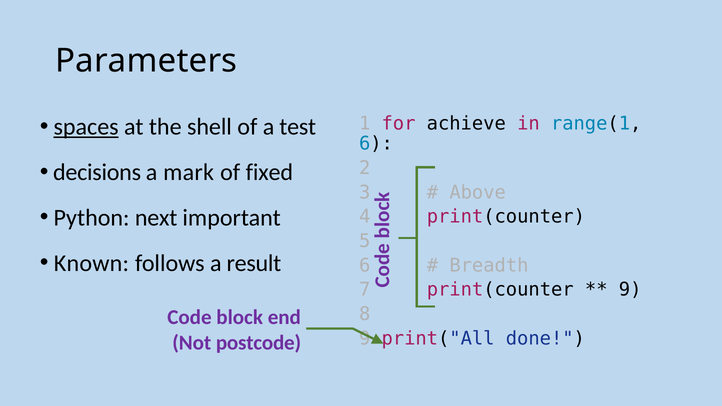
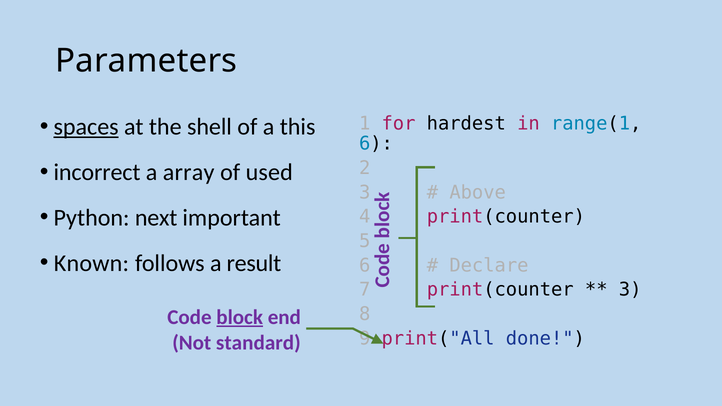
test: test -> this (298, 127)
achieve: achieve -> hardest (466, 123)
decisions: decisions -> incorrect (97, 172)
mark: mark -> array (189, 172)
fixed: fixed -> used (269, 172)
Breadth: Breadth -> Declare (489, 265)
9: 9 -> 3 (630, 290)
block underline: none -> present (240, 317)
postcode: postcode -> standard (258, 343)
